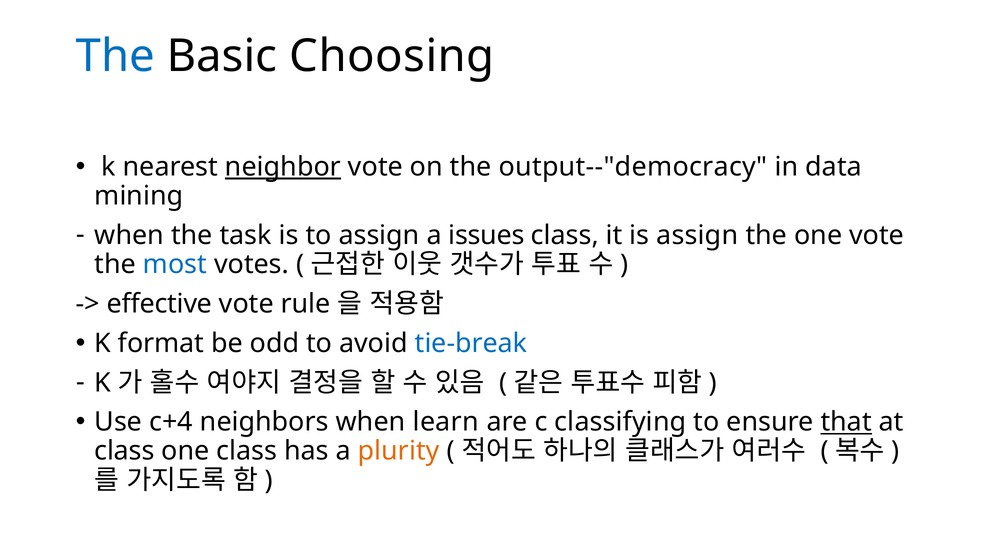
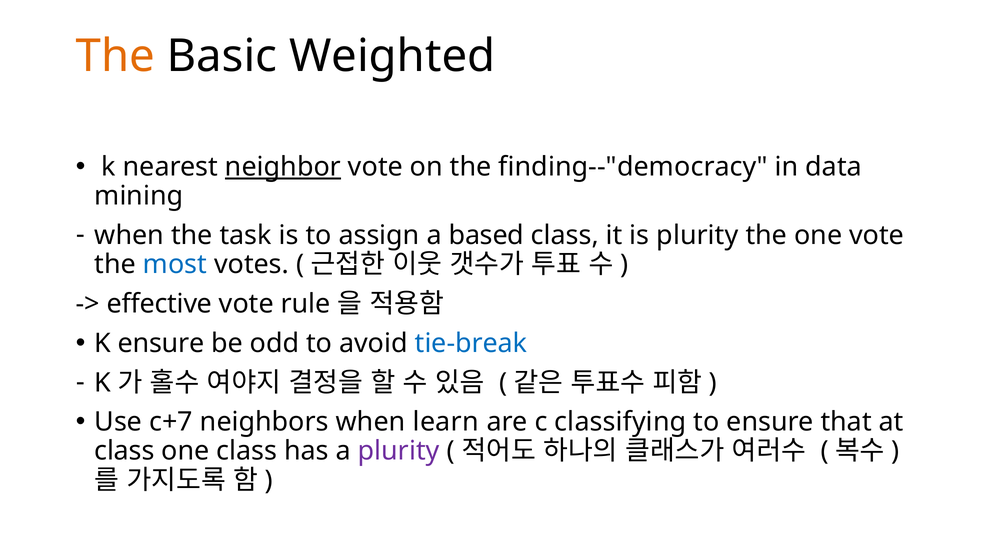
The colour: blue -> orange (115, 56)
Choosing: Choosing -> Weighted (392, 56)
output--"democracy: output--"democracy -> finding--"democracy (633, 167)
issues: issues -> based (486, 235)
is assign: assign -> plurity (697, 235)
K format: format -> ensure (161, 343)
c+4: c+4 -> c+7 (171, 422)
that underline: present -> none (846, 422)
plurity colour: orange -> purple (399, 451)
